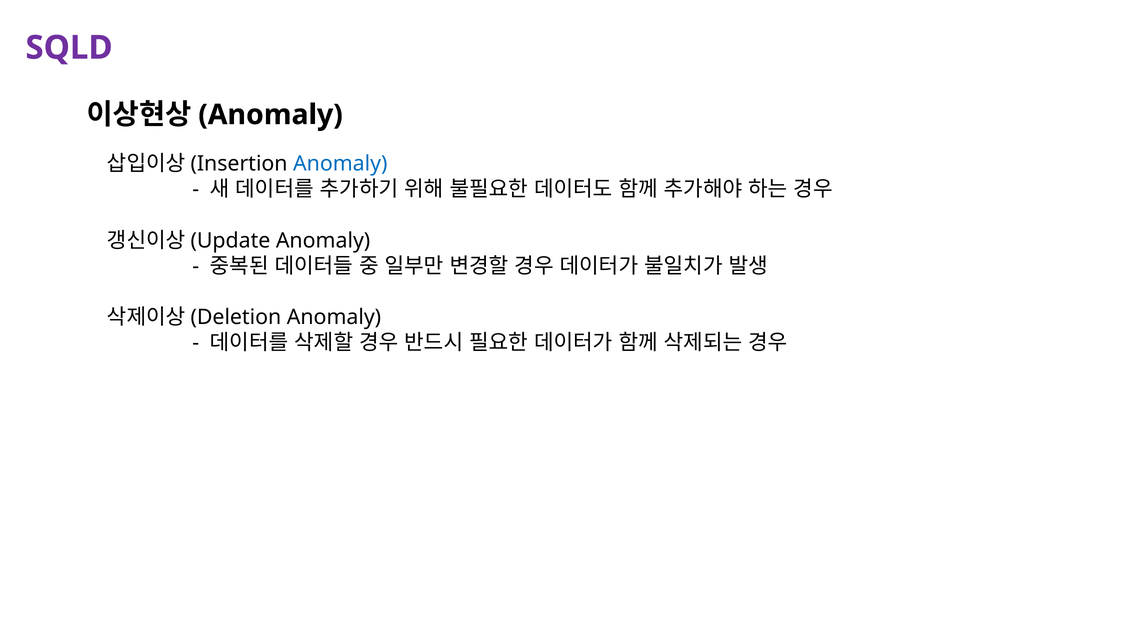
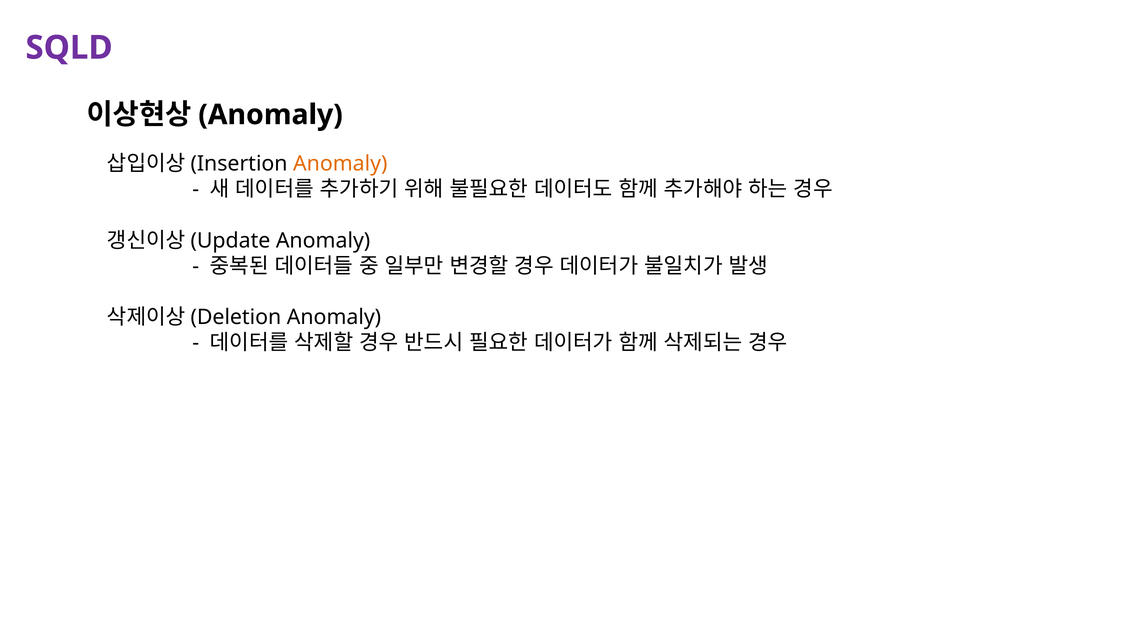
Anomaly colour: blue -> orange (340, 164)
